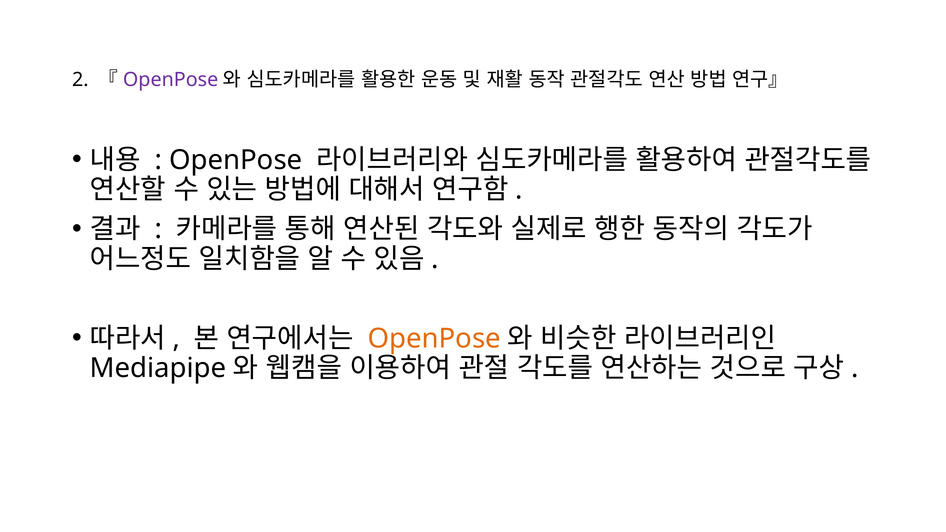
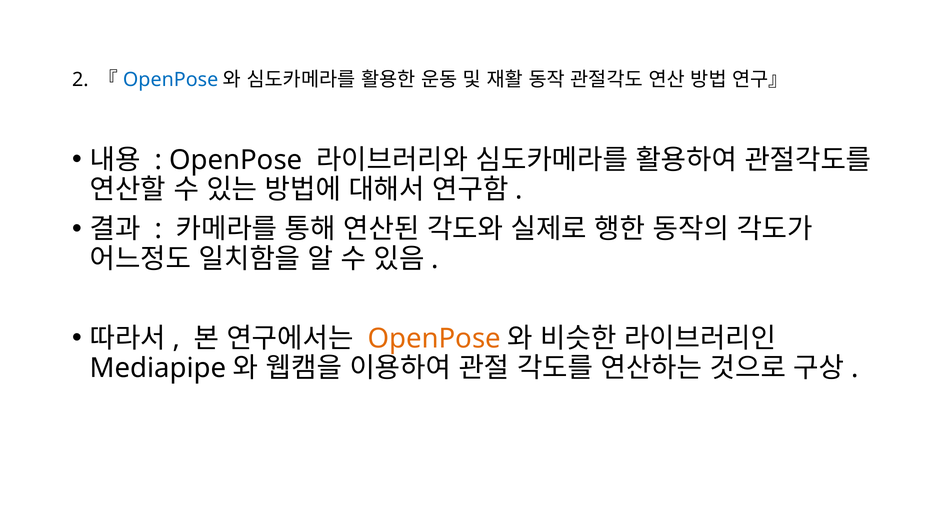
OpenPose colour: purple -> blue (171, 80)
